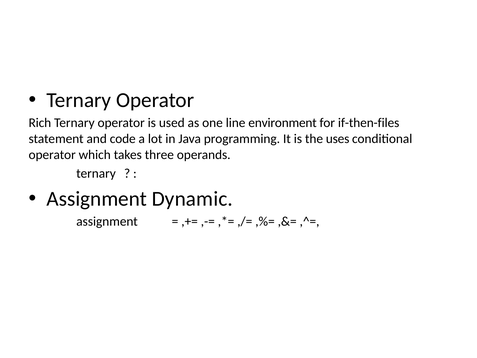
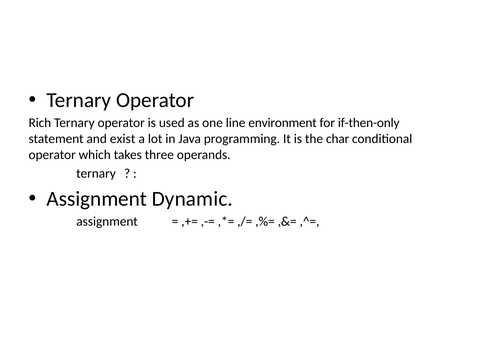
if-then-files: if-then-files -> if-then-only (369, 123)
code: code -> exist (123, 139)
uses: uses -> char (338, 139)
